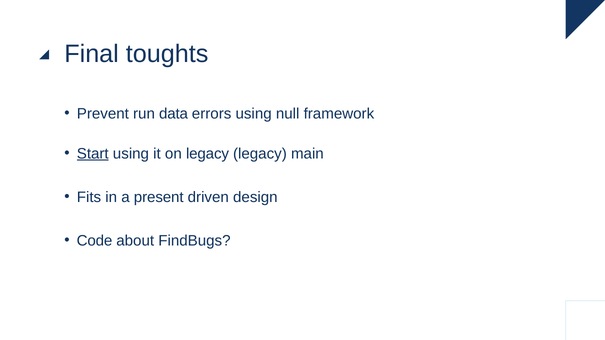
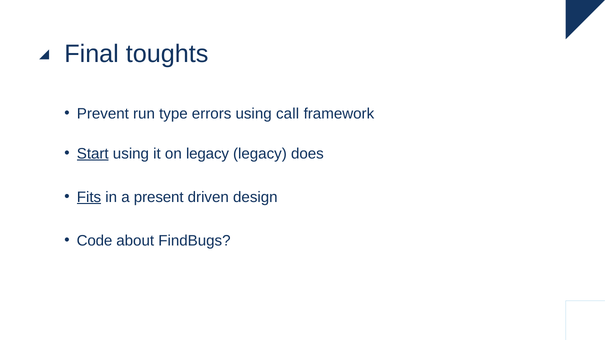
data: data -> type (173, 114)
null: null -> call (288, 114)
main: main -> does (307, 154)
Fits underline: none -> present (89, 197)
